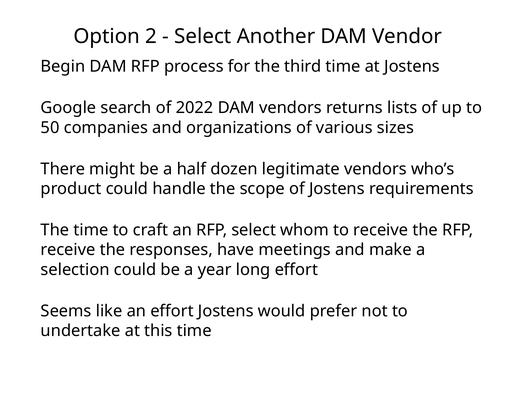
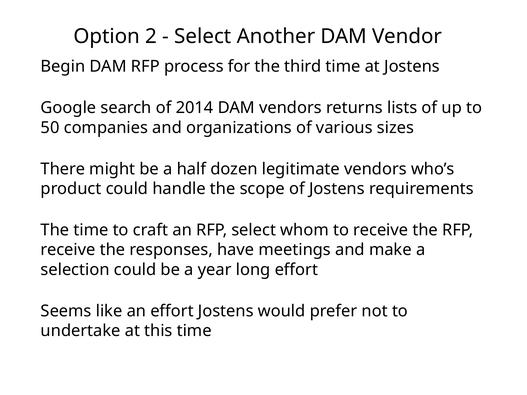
2022: 2022 -> 2014 (195, 108)
